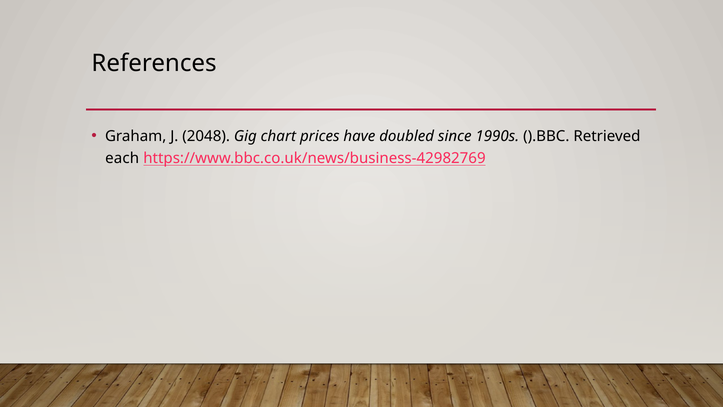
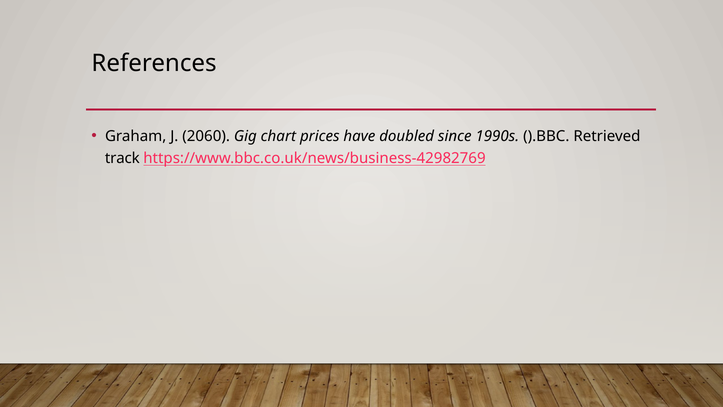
2048: 2048 -> 2060 (206, 136)
each: each -> track (122, 158)
